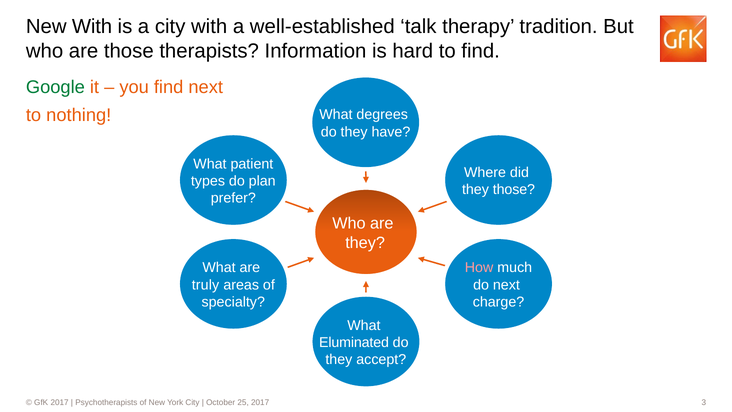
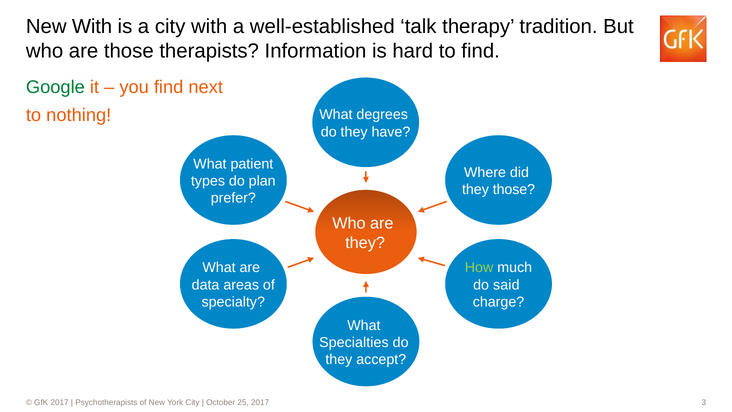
How colour: pink -> light green (479, 268)
truly: truly -> data (206, 285)
do next: next -> said (506, 285)
Eluminated: Eluminated -> Specialties (354, 342)
